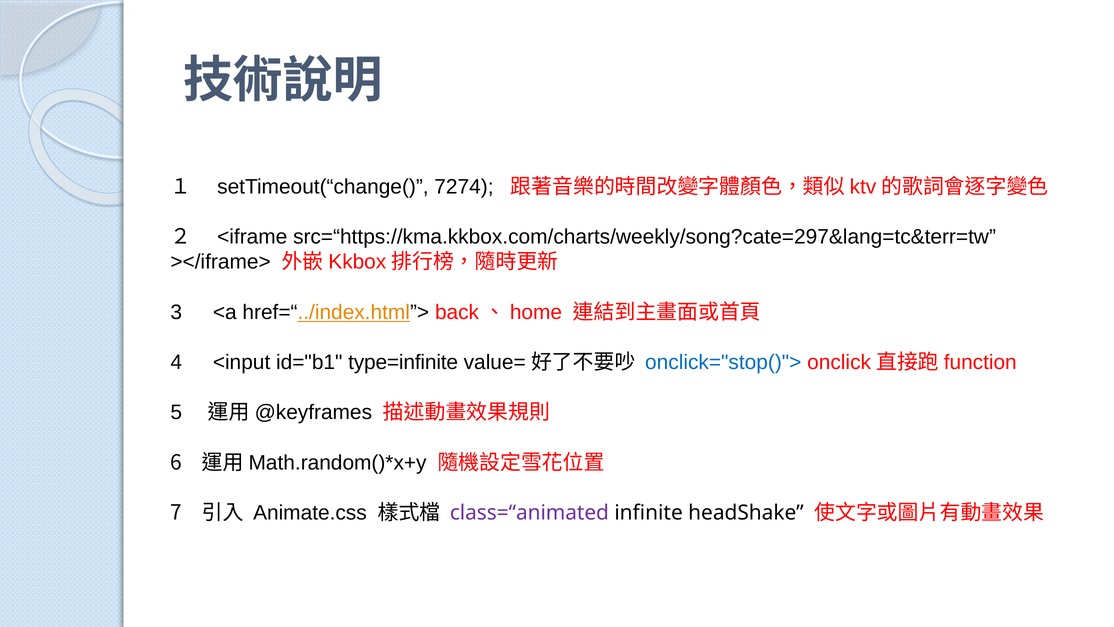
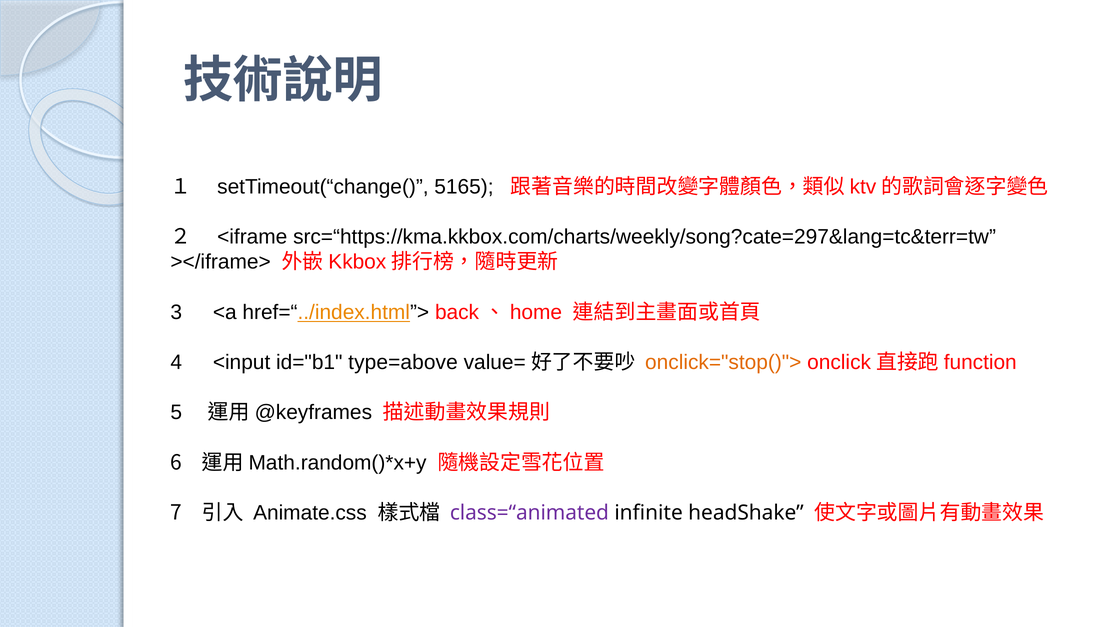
7274: 7274 -> 5165 (464, 187)
type=infinite: type=infinite -> type=above (403, 362)
onclick="stop()"> colour: blue -> orange (723, 362)
